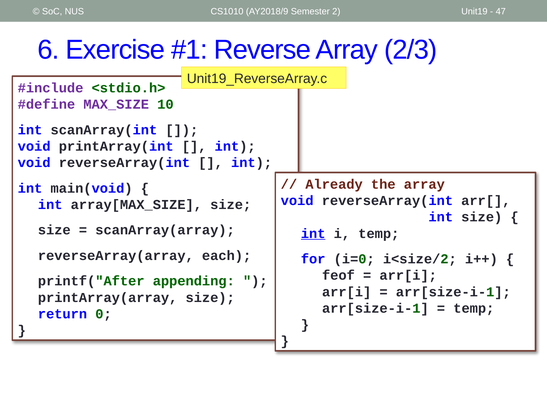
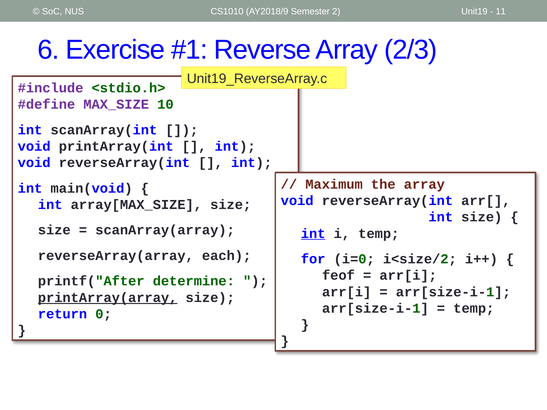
47: 47 -> 11 (501, 12)
Already: Already -> Maximum (334, 184)
appending: appending -> determine (194, 281)
printArray(array underline: none -> present (108, 298)
